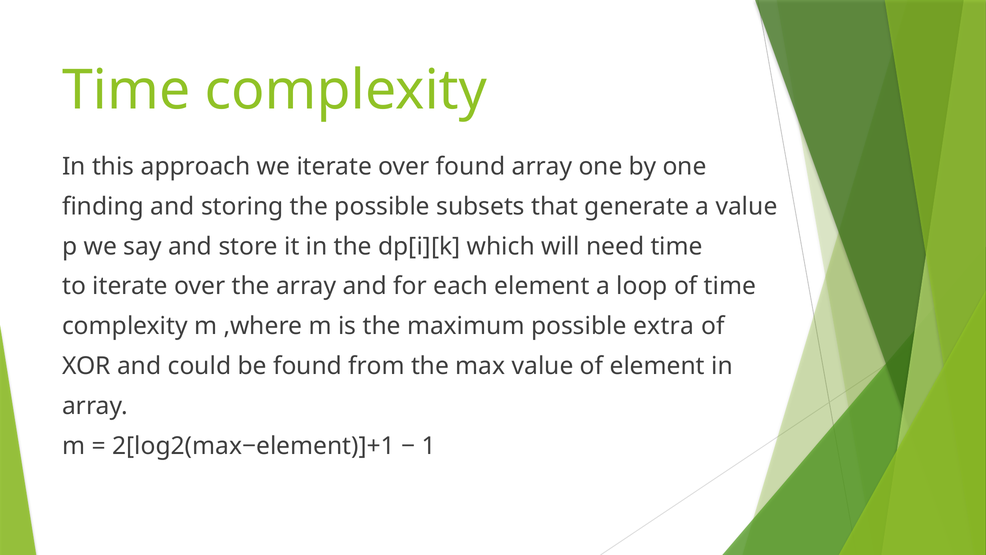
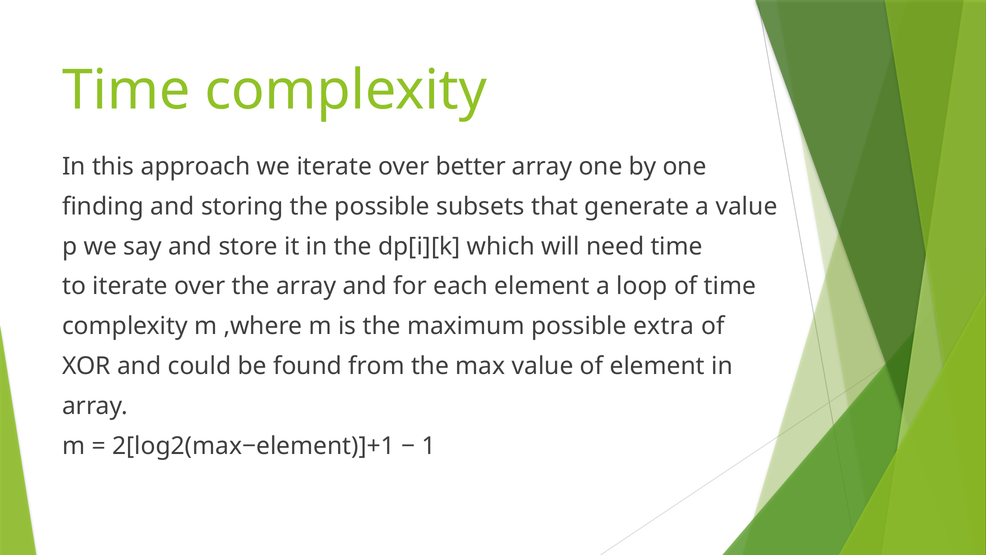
over found: found -> better (471, 167)
